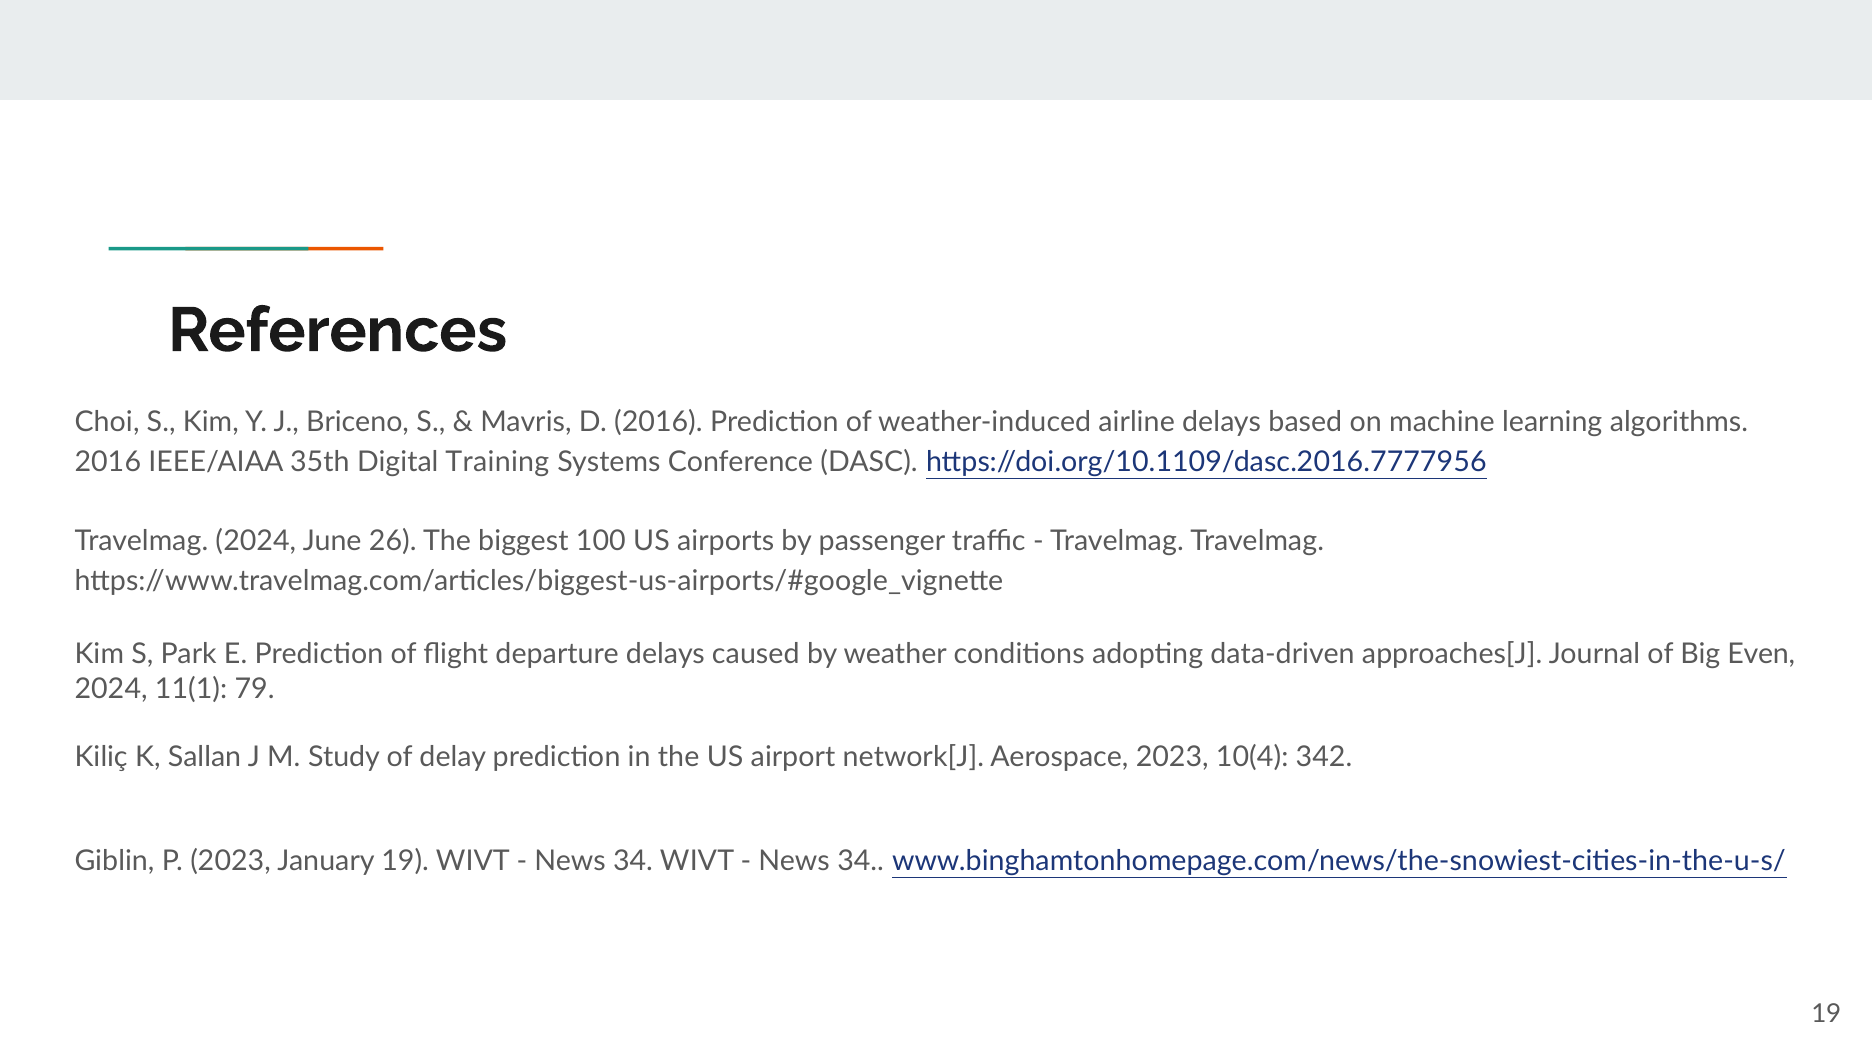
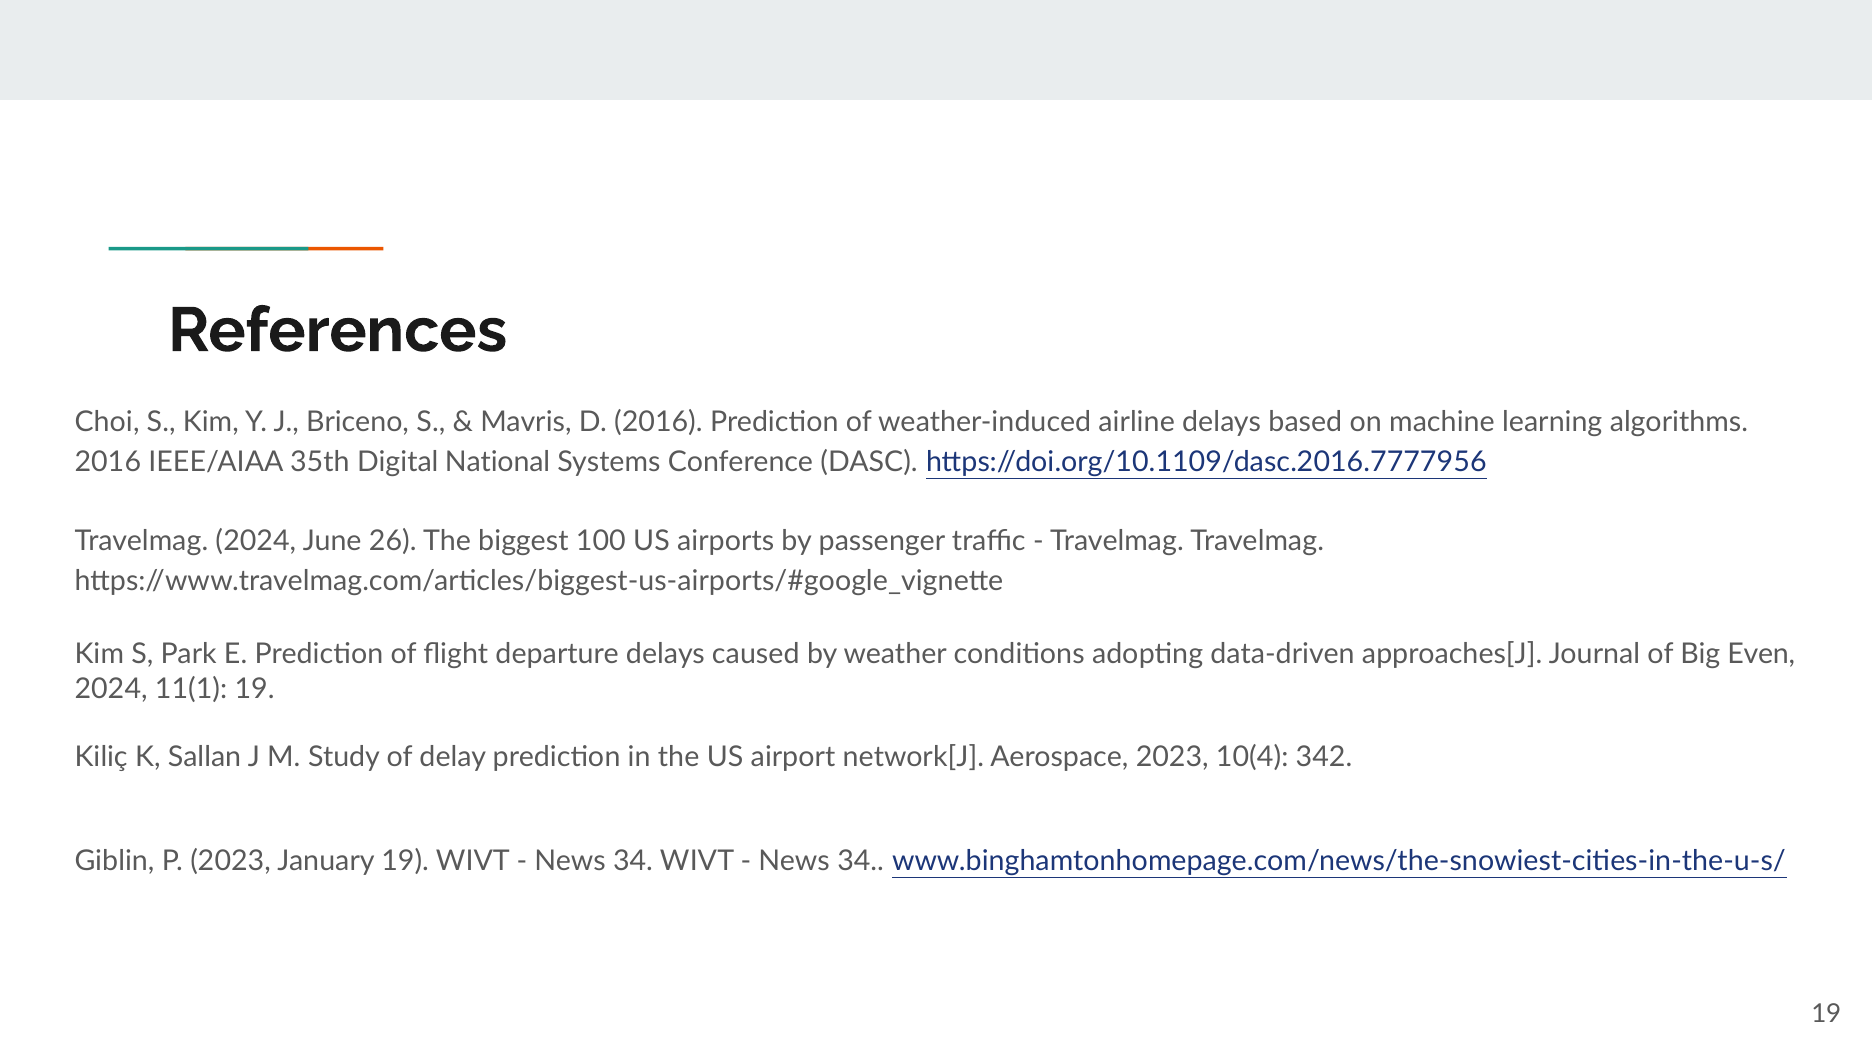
Training: Training -> National (498, 462)
11(1 79: 79 -> 19 (255, 689)
